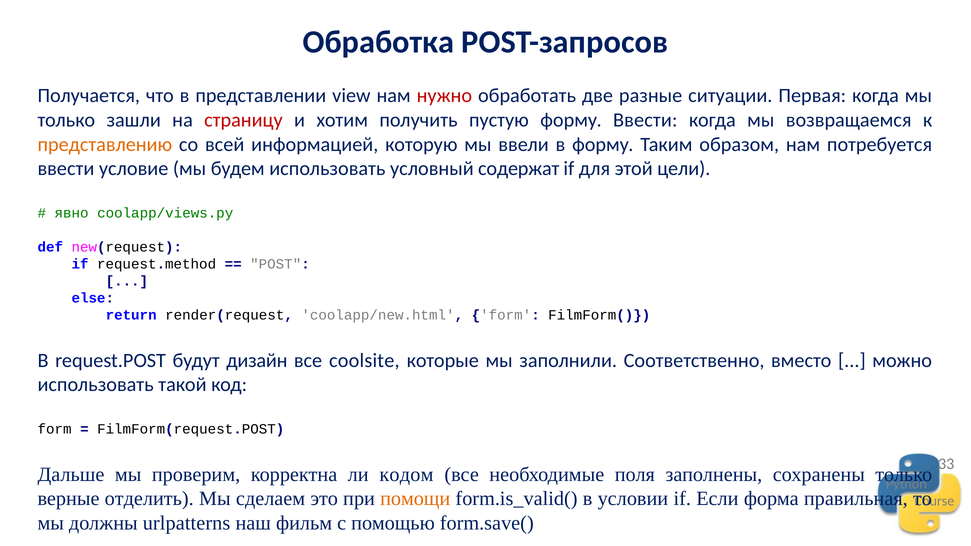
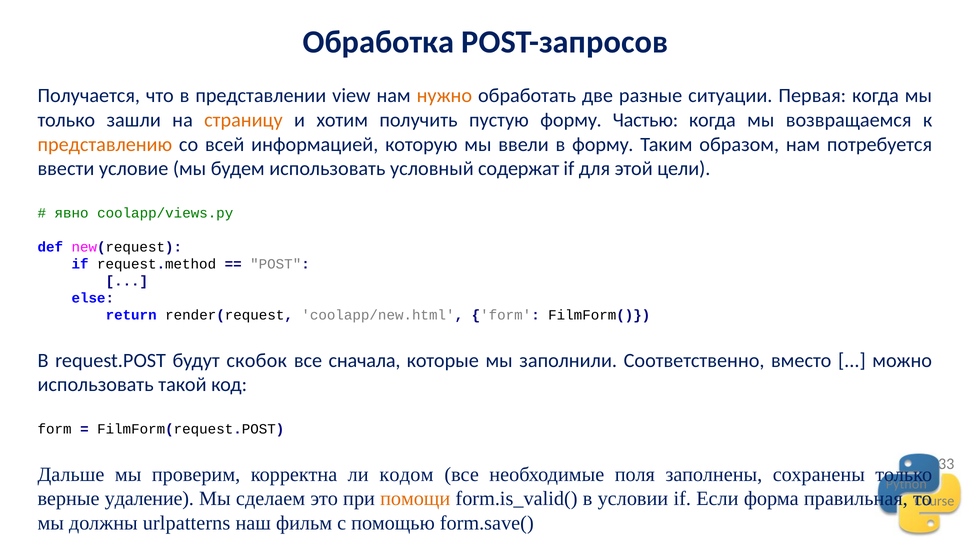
нужно colour: red -> orange (444, 96)
страницу colour: red -> orange (243, 120)
форму Ввести: Ввести -> Частью (645, 120)
дизайн: дизайн -> скобок (257, 361)
coolsite: coolsite -> сначала (365, 361)
отделить: отделить -> удаление (149, 499)
